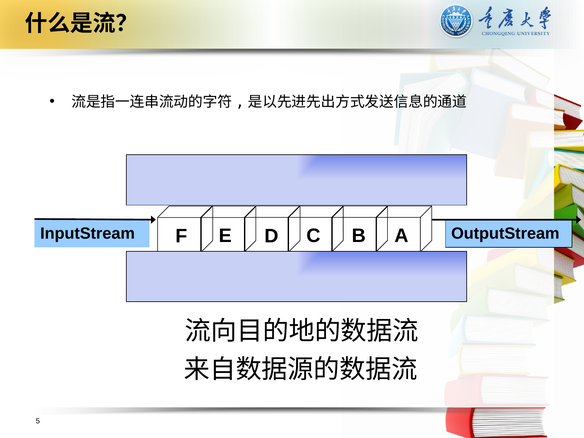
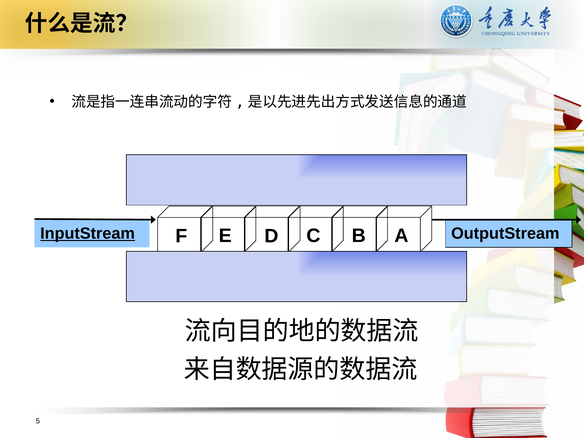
InputStream underline: none -> present (88, 233)
